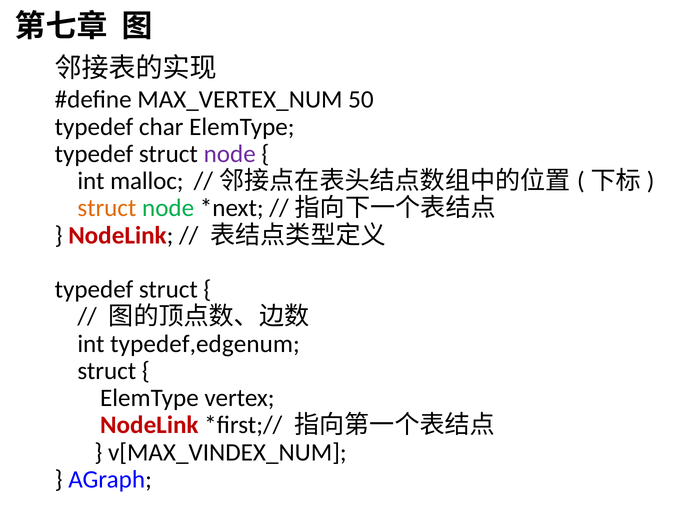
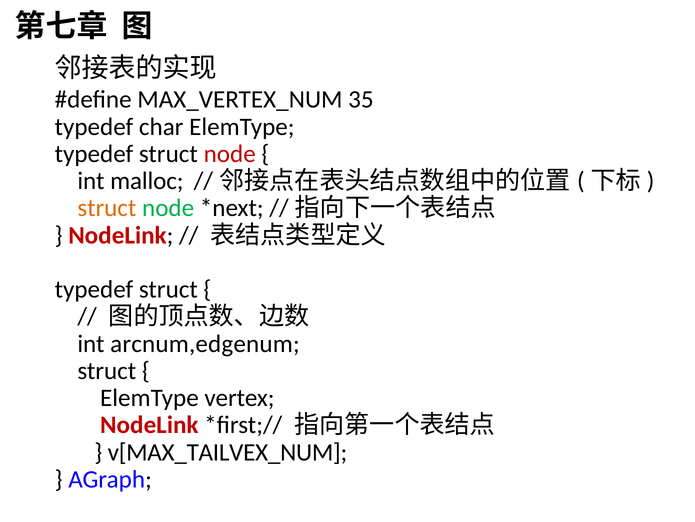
50: 50 -> 35 (361, 99)
node colour: purple -> red (230, 154)
typedef,edgenum: typedef,edgenum -> arcnum,edgenum (205, 343)
v[MAX_VINDEX_NUM: v[MAX_VINDEX_NUM -> v[MAX_TAILVEX_NUM (227, 452)
